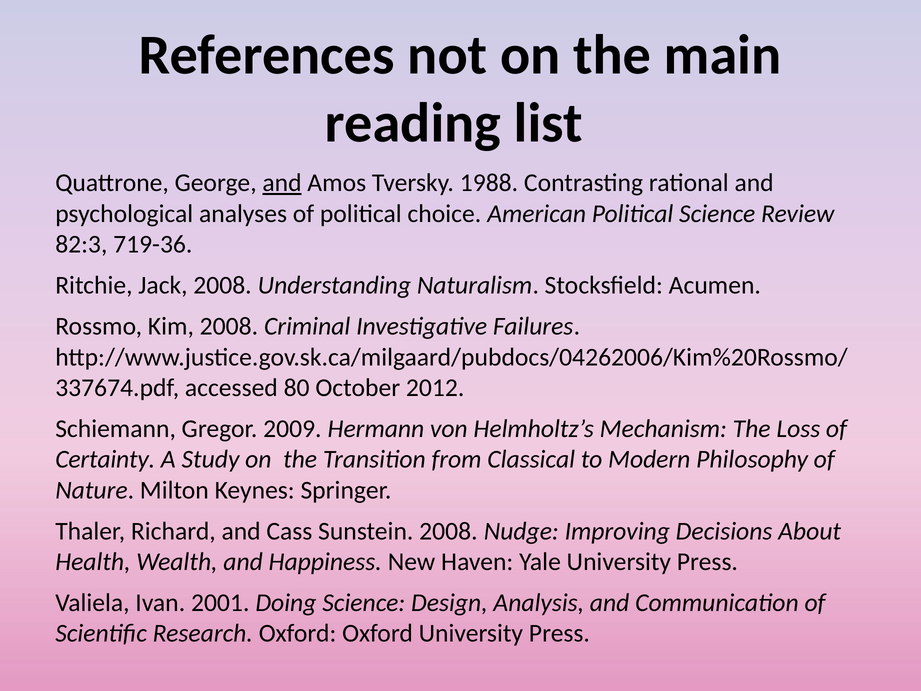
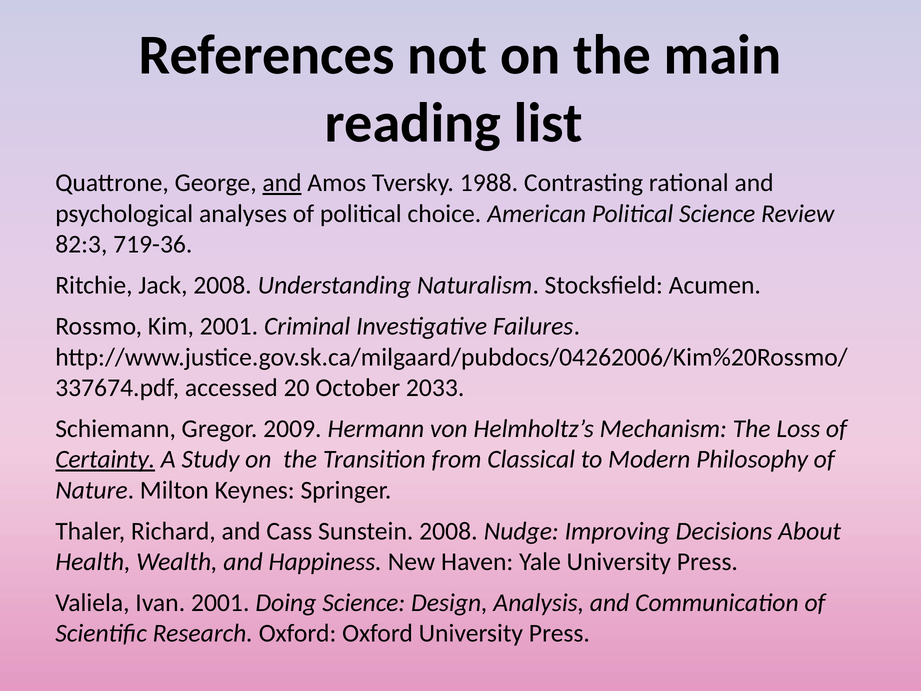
Kim 2008: 2008 -> 2001 (229, 326)
80: 80 -> 20 (297, 388)
2012: 2012 -> 2033 (435, 388)
Certainty underline: none -> present (105, 459)
